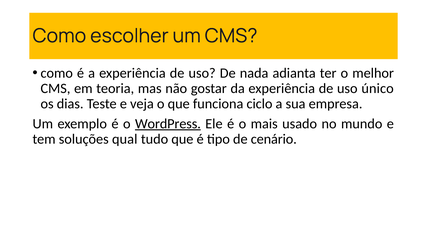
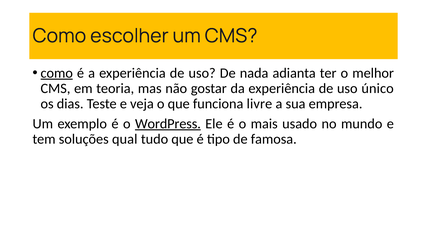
como underline: none -> present (57, 73)
ciclo: ciclo -> livre (259, 104)
cenário: cenário -> famosa (274, 139)
